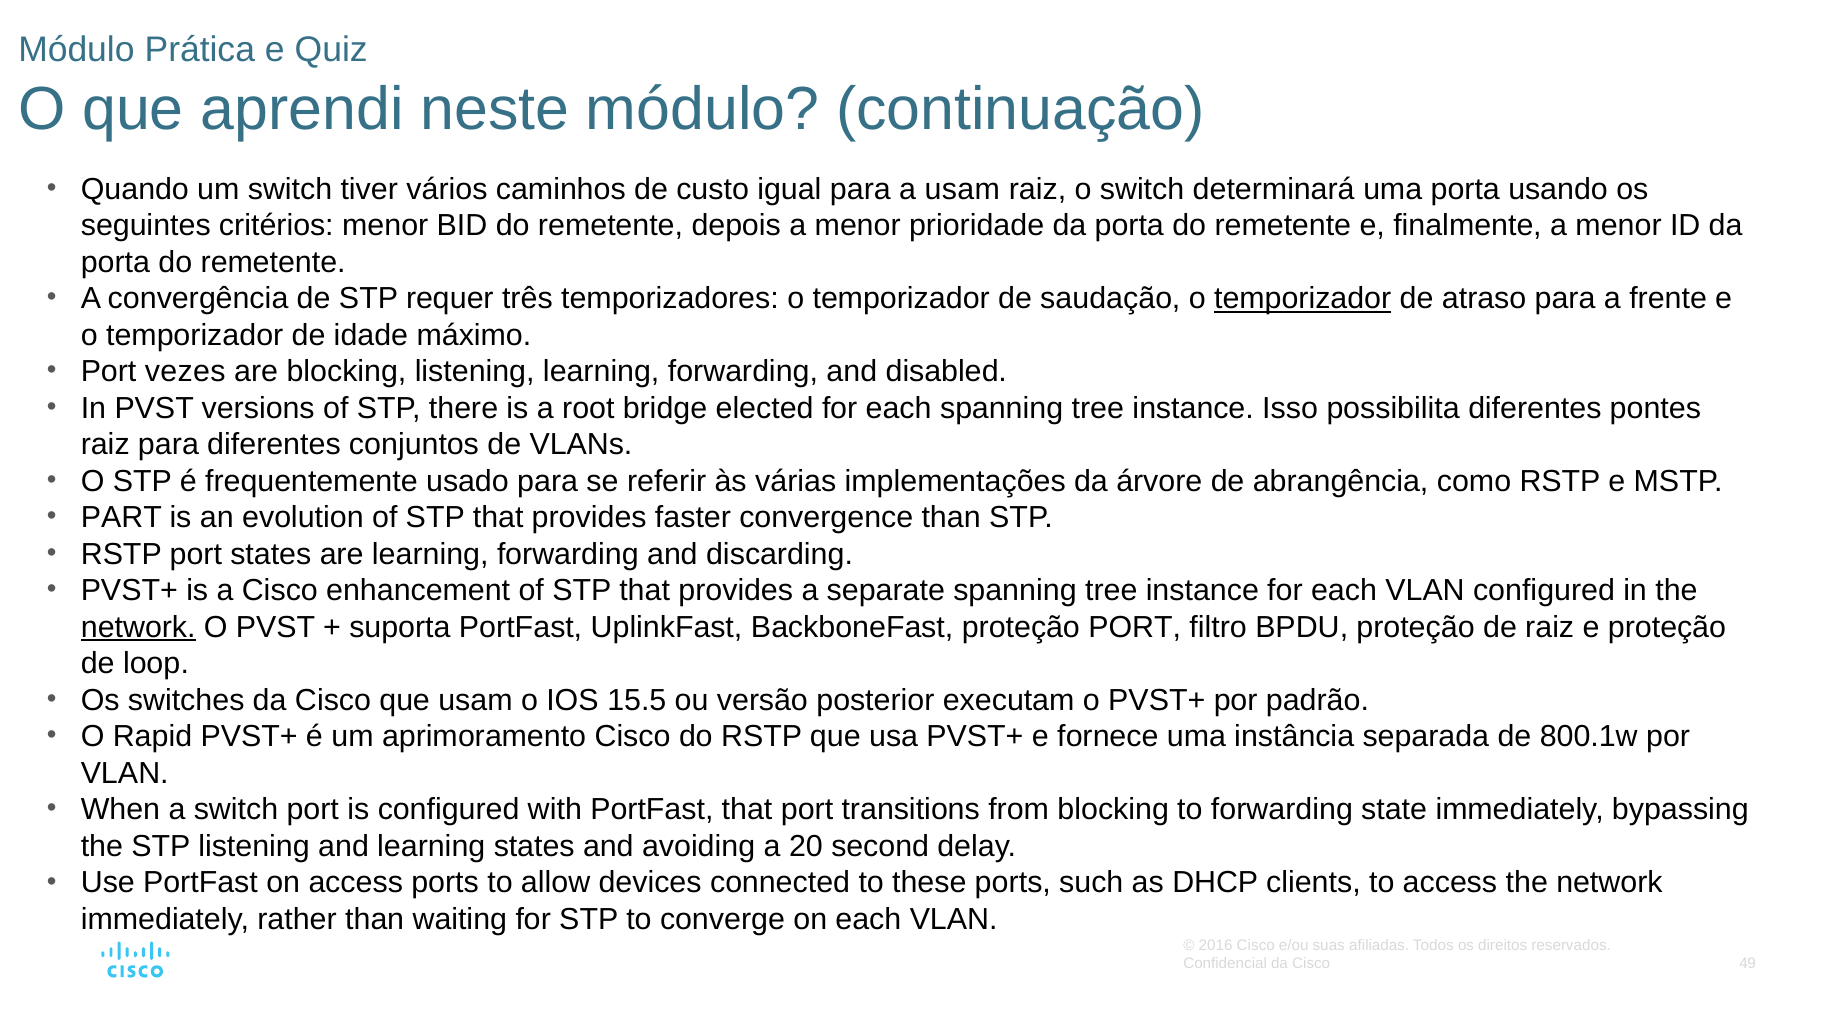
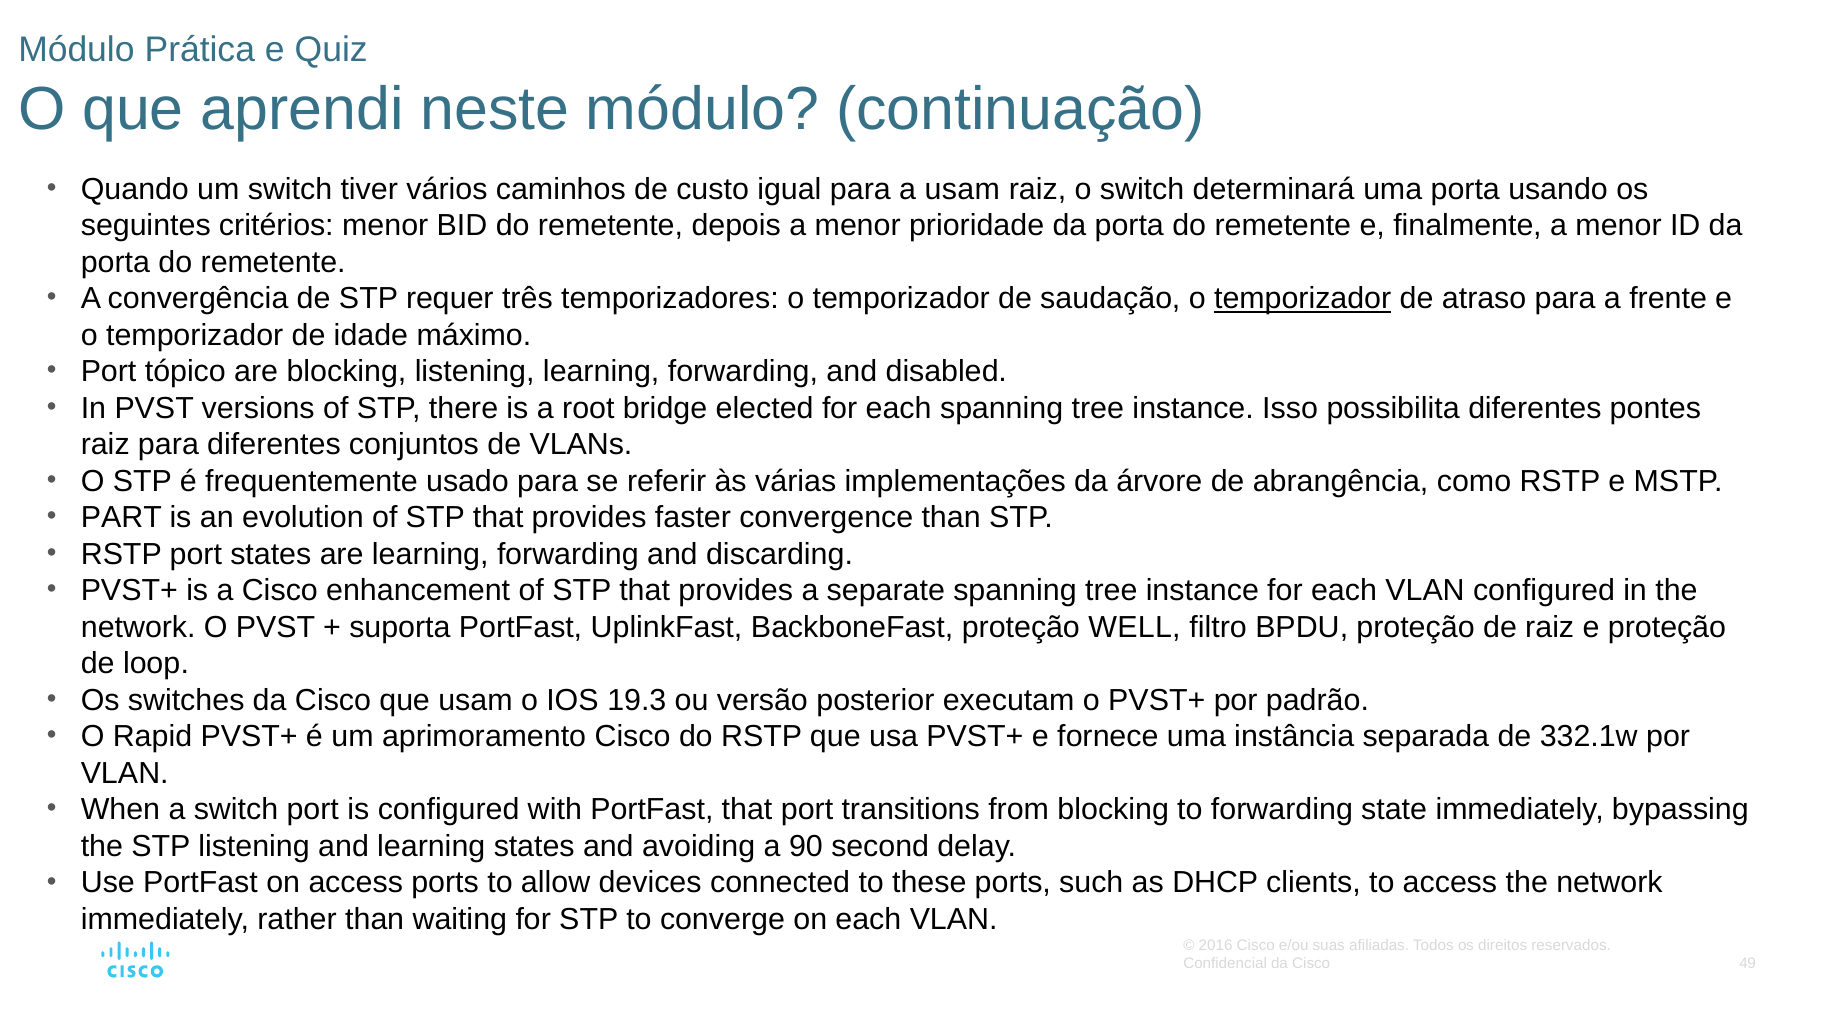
vezes: vezes -> tópico (185, 371)
network underline: present -> none (138, 627)
proteção PORT: PORT -> WELL (1135, 627)
15.5: 15.5 -> 19.3 (637, 700)
800.1w: 800.1w -> 332.1w (1589, 736)
20: 20 -> 90 (806, 846)
